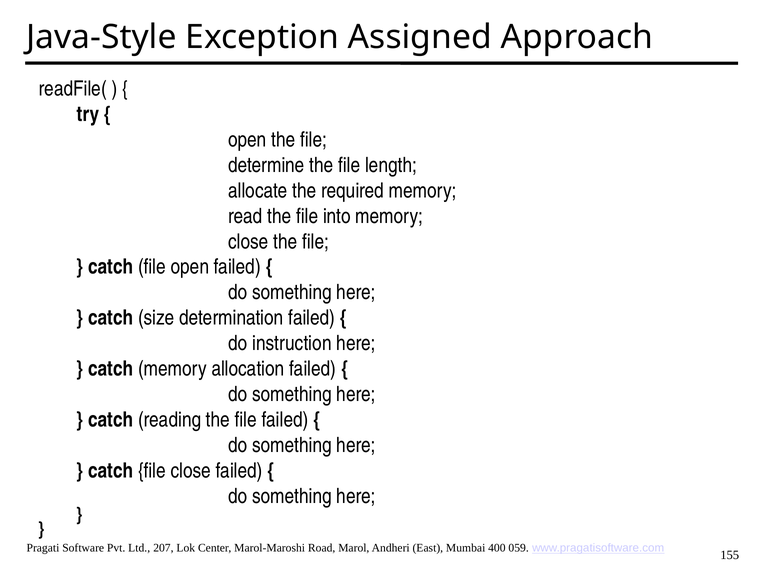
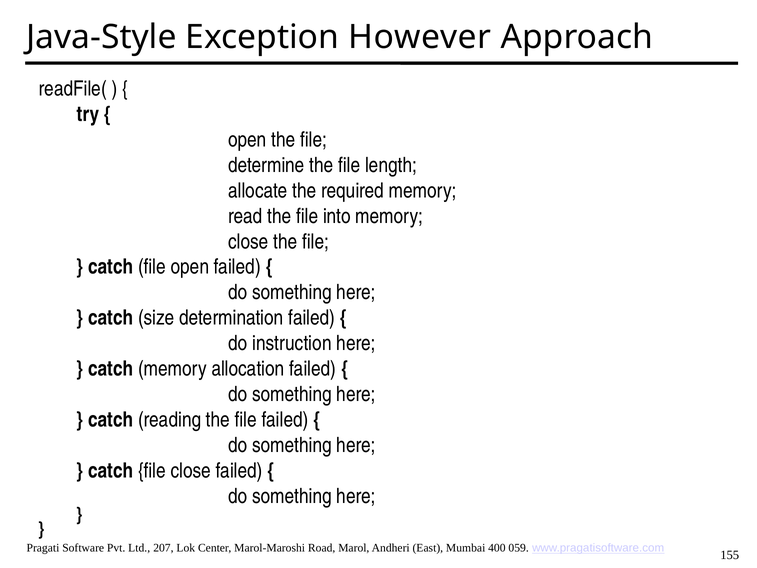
Assigned: Assigned -> However (420, 37)
